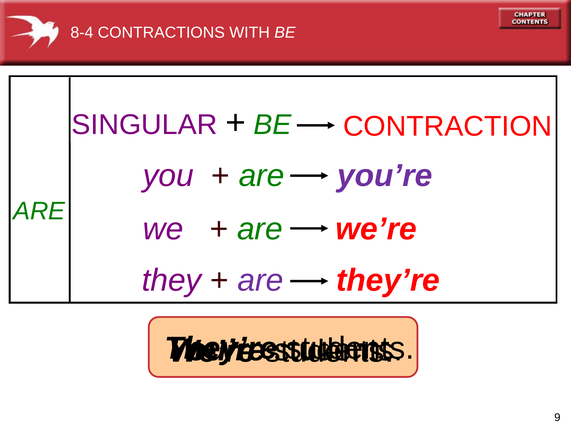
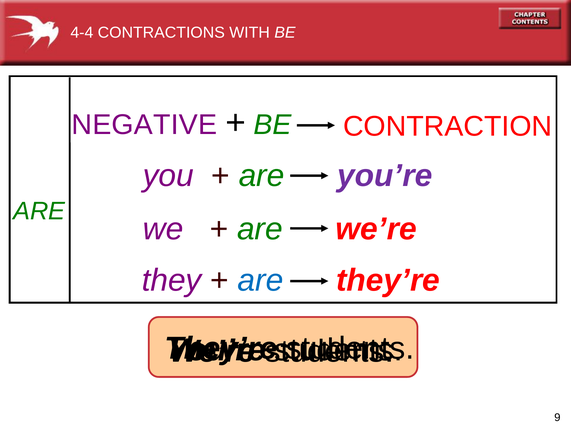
8-4: 8-4 -> 4-4 (82, 32)
SINGULAR: SINGULAR -> NEGATIVE (144, 125)
are colour: purple -> blue (260, 281)
